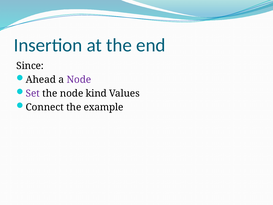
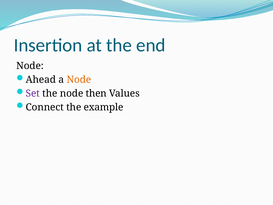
Since: Since -> Node (30, 66)
Node colour: purple -> orange (79, 80)
kind: kind -> then (96, 93)
